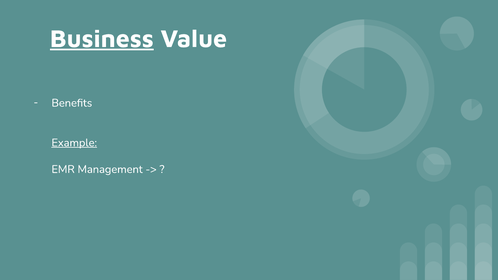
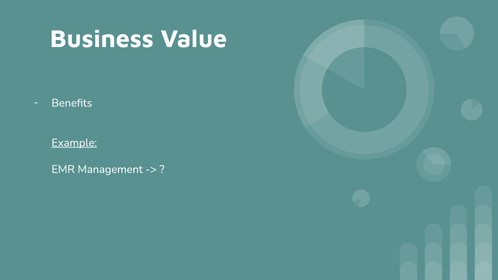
Business underline: present -> none (102, 39)
